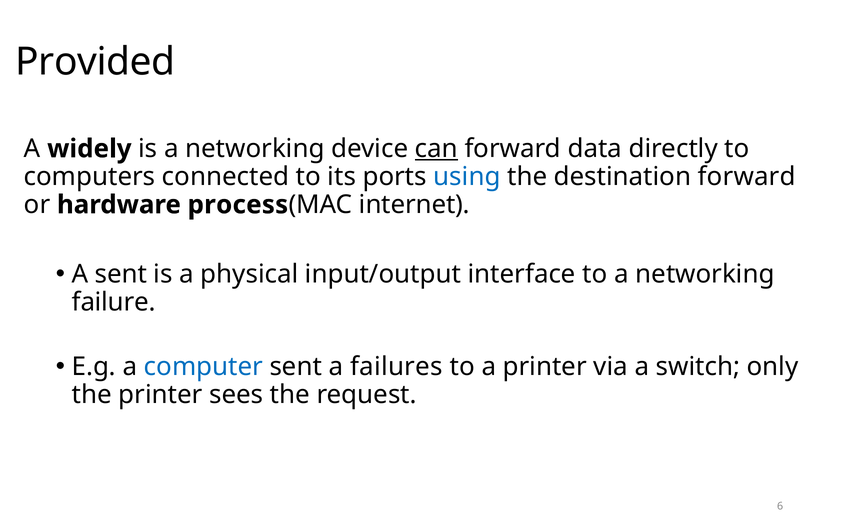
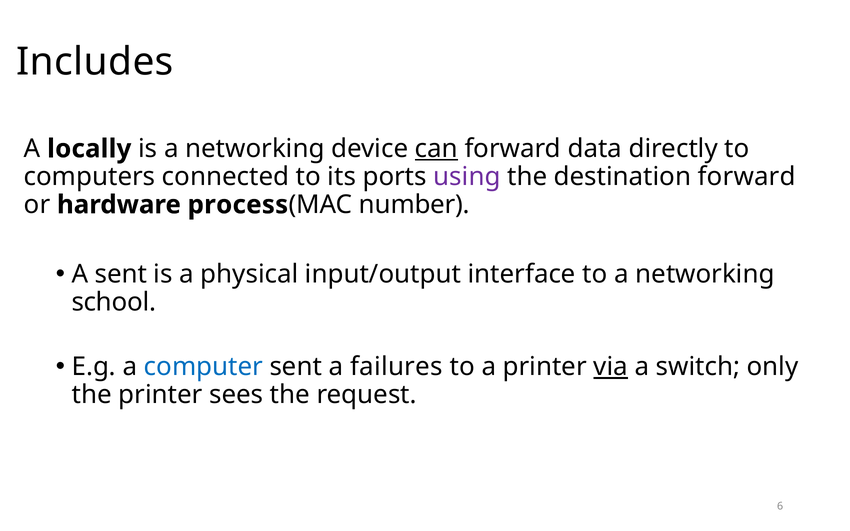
Provided: Provided -> Includes (95, 62)
widely: widely -> locally (89, 149)
using colour: blue -> purple (467, 177)
internet: internet -> number (414, 205)
failure: failure -> school (114, 302)
via underline: none -> present (611, 367)
